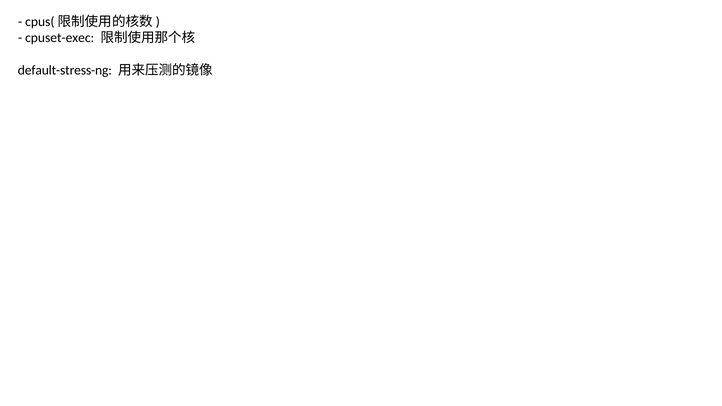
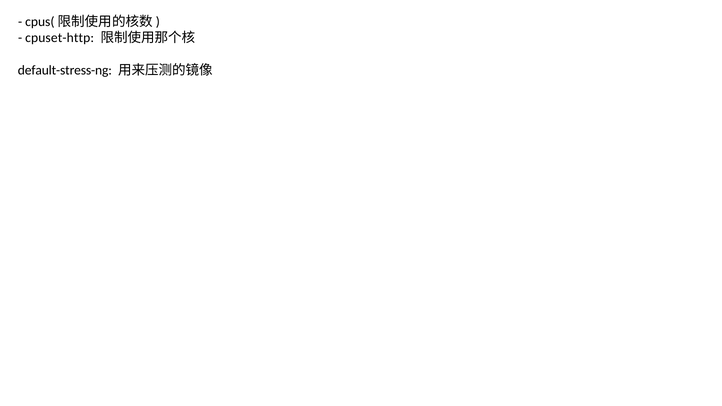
cpuset-exec: cpuset-exec -> cpuset-http (60, 38)
